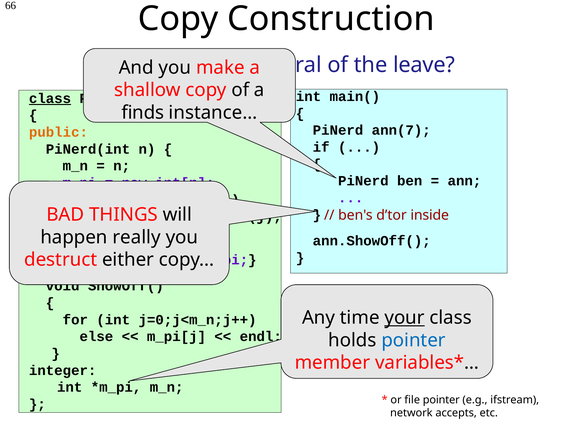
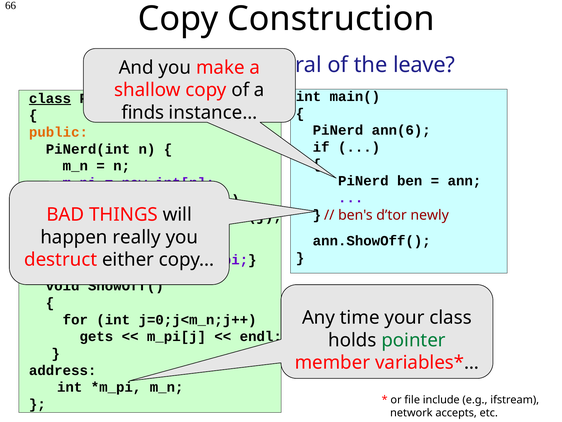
ann(7: ann(7 -> ann(6 (401, 130)
inside: inside -> newly (430, 215)
your underline: present -> none (405, 317)
else: else -> gets (96, 336)
pointer colour: blue -> green (414, 340)
integer: integer -> address (63, 370)
file pointer: pointer -> include (441, 399)
